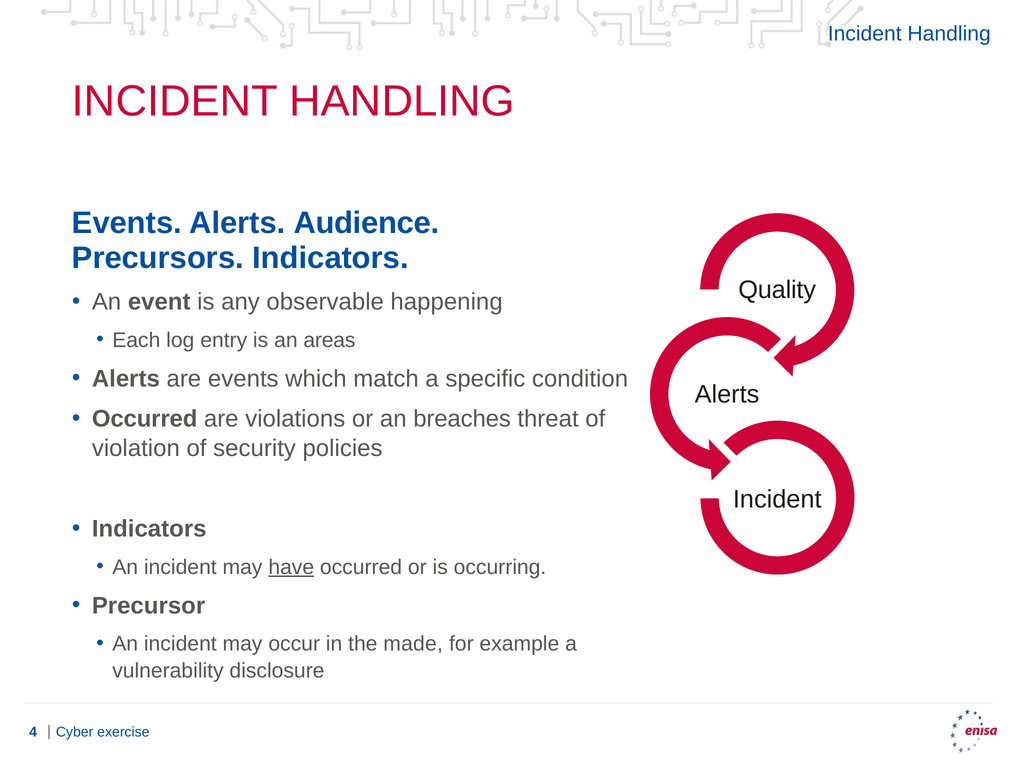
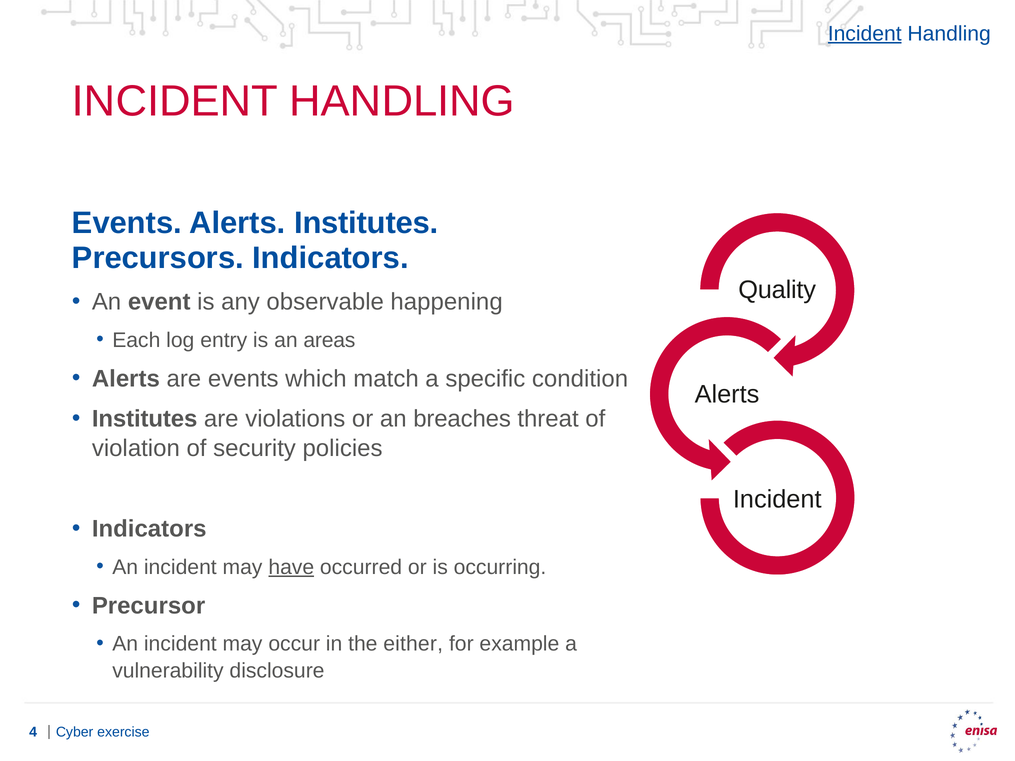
Incident underline: none -> present (865, 34)
Alerts Audience: Audience -> Institutes (366, 223)
Occurred: Occurred -> Institutes (145, 419)
made: made -> either (413, 644)
